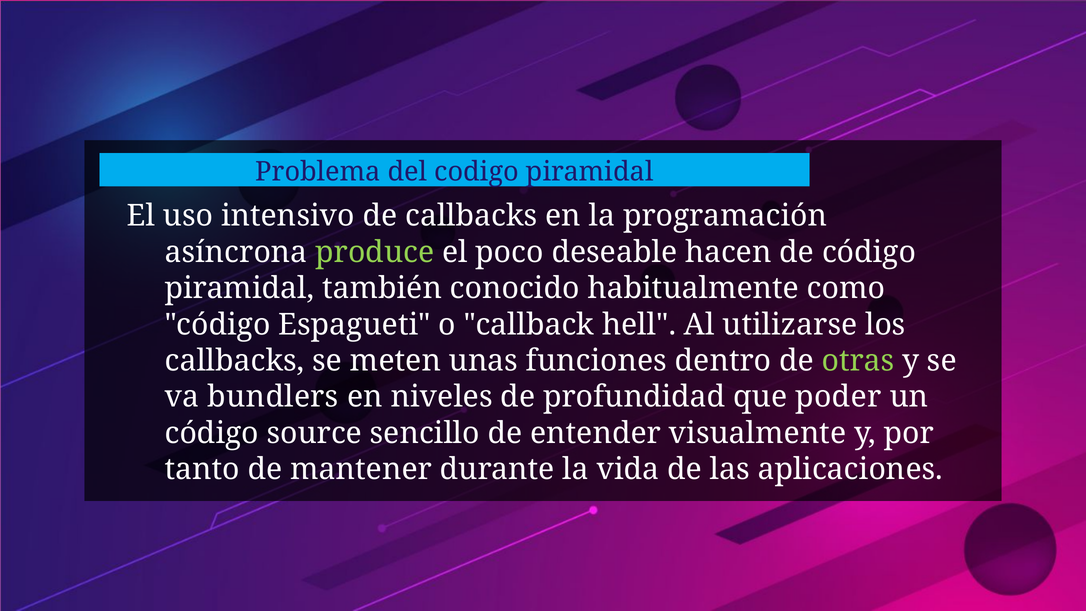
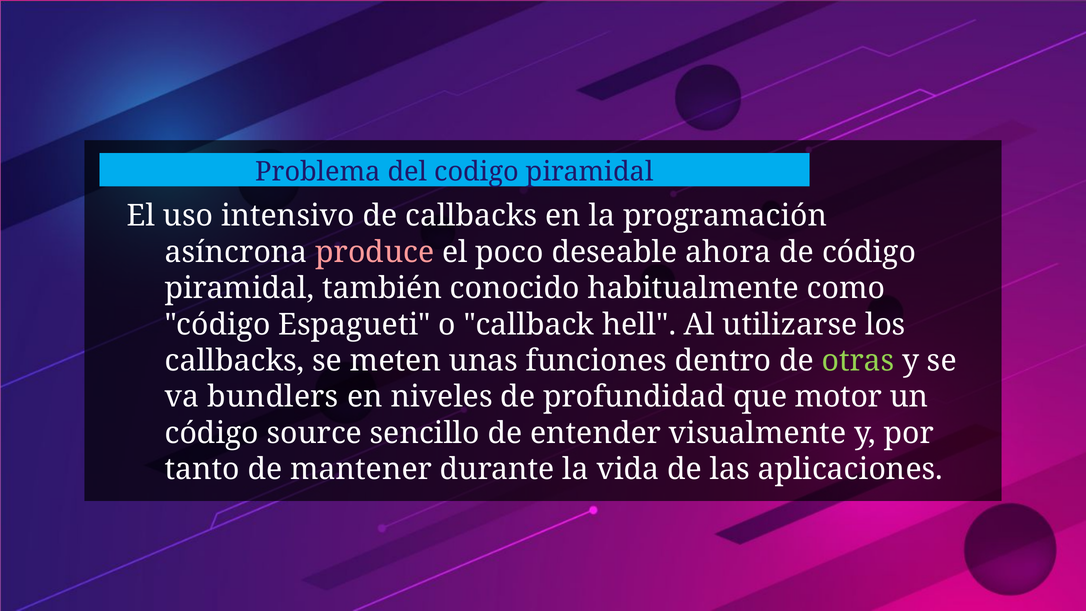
produce colour: light green -> pink (375, 252)
hacen: hacen -> ahora (728, 252)
poder: poder -> motor (838, 397)
